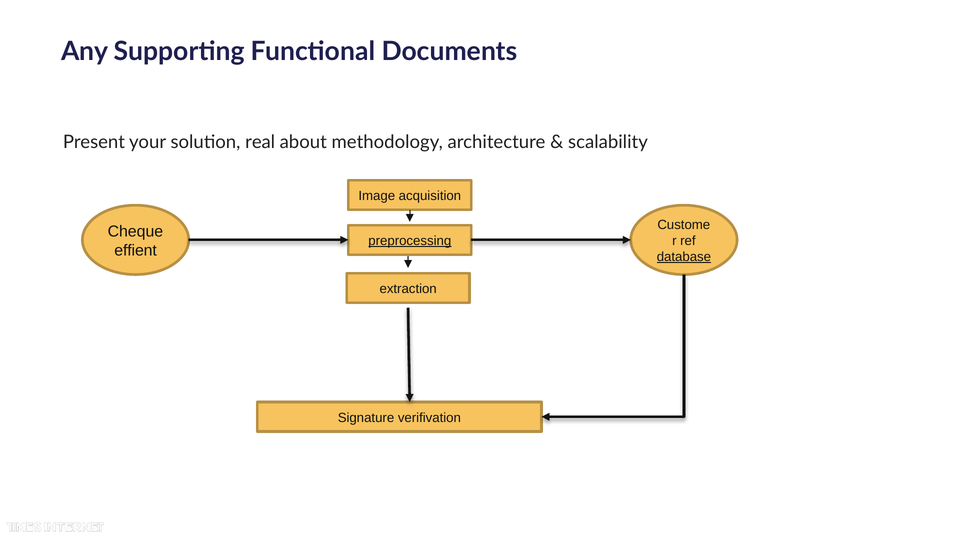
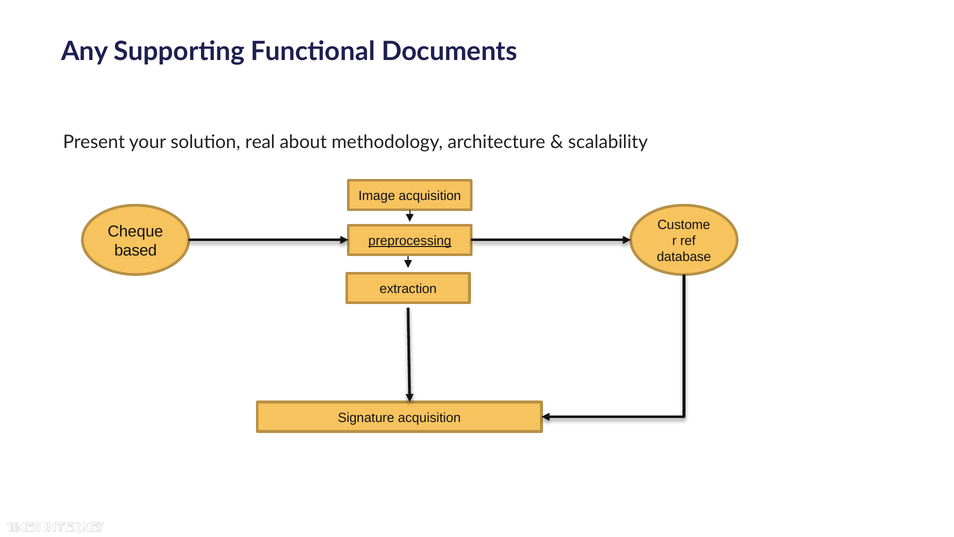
effient: effient -> based (136, 250)
database underline: present -> none (684, 257)
Signature verifivation: verifivation -> acquisition (429, 417)
